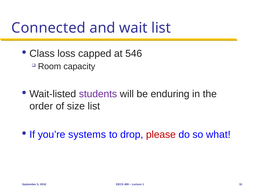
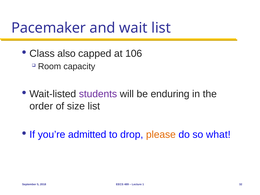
Connected: Connected -> Pacemaker (49, 28)
loss: loss -> also (66, 54)
546: 546 -> 106 (134, 54)
systems: systems -> admitted (87, 135)
please colour: red -> orange (161, 135)
